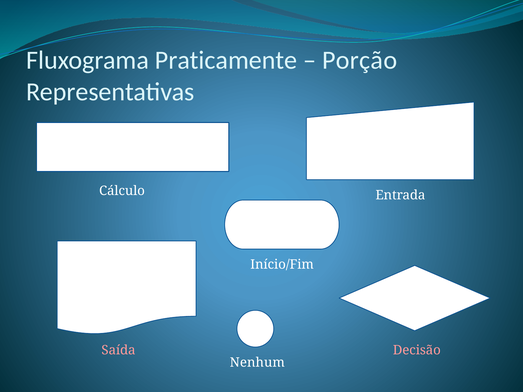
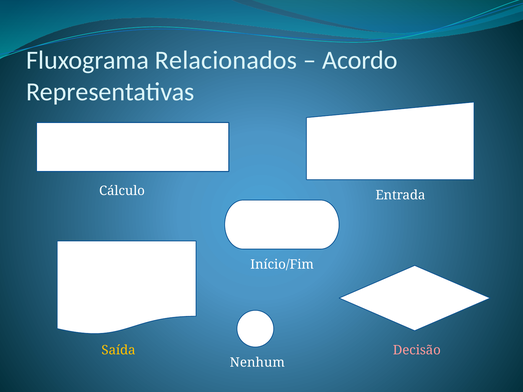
Praticamente: Praticamente -> Relacionados (226, 60)
Porção: Porção -> Acordo (360, 60)
Saída colour: pink -> yellow (119, 350)
